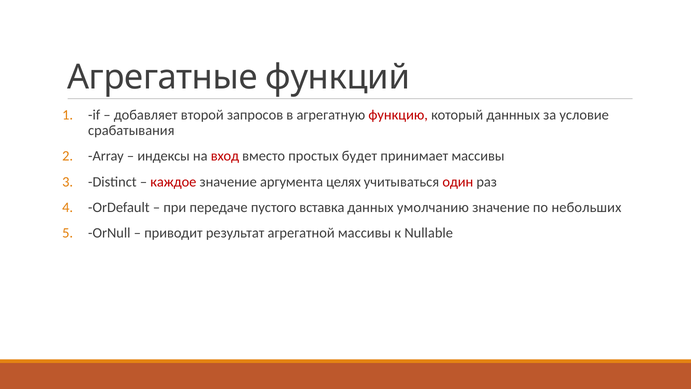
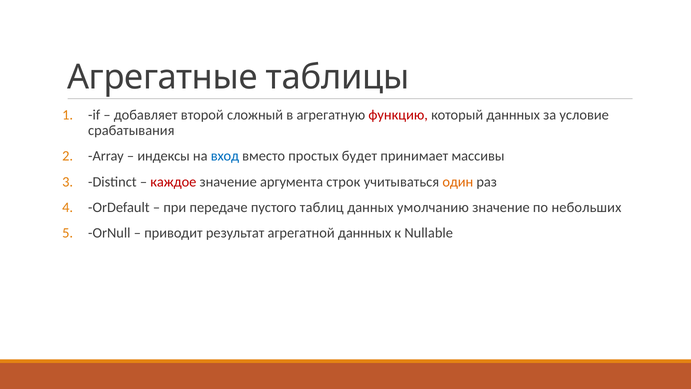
функций: функций -> таблицы (338, 77)
запросов: запросов -> сложный (255, 115)
вход colour: red -> blue (225, 156)
целях: целях -> строк (343, 182)
один colour: red -> orange (458, 182)
вставка: вставка -> таблиц (322, 207)
агрегатной массивы: массивы -> даннных (365, 233)
